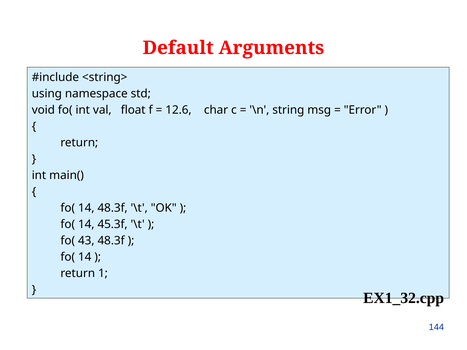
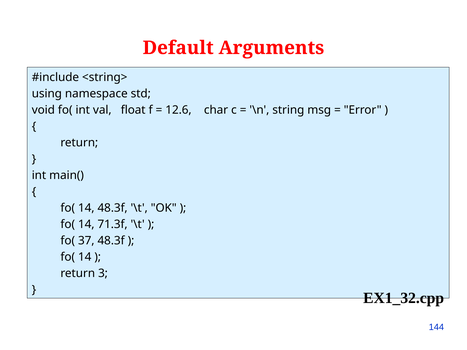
45.3f: 45.3f -> 71.3f (113, 224)
43: 43 -> 37 (86, 241)
1: 1 -> 3 (103, 274)
